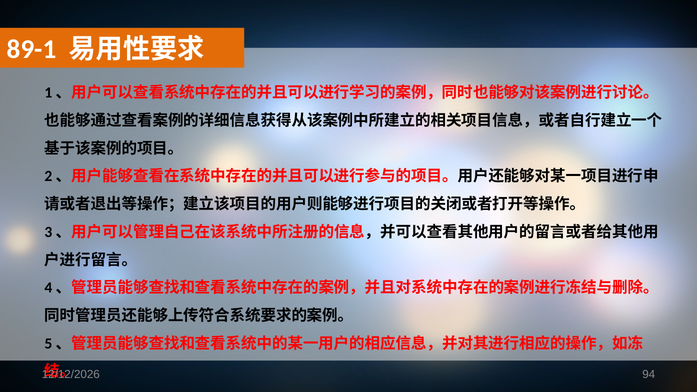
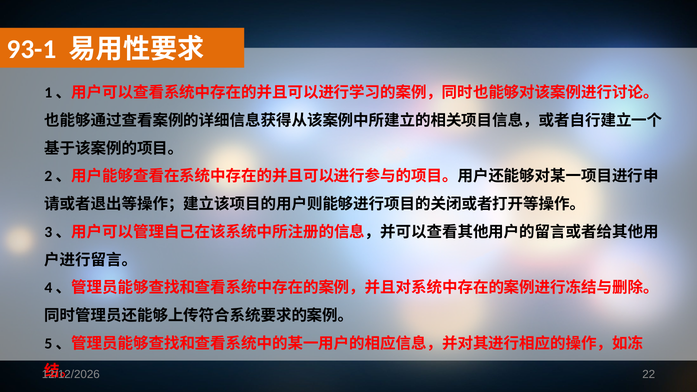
89-1: 89-1 -> 93-1 (32, 49)
94: 94 -> 22 (649, 375)
